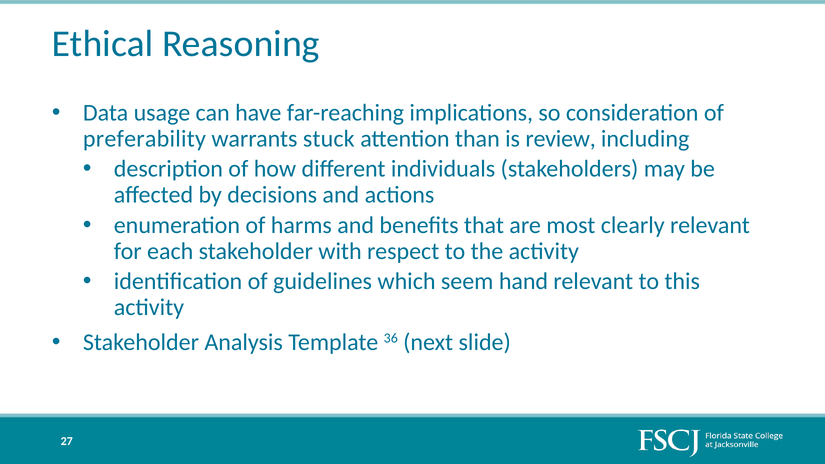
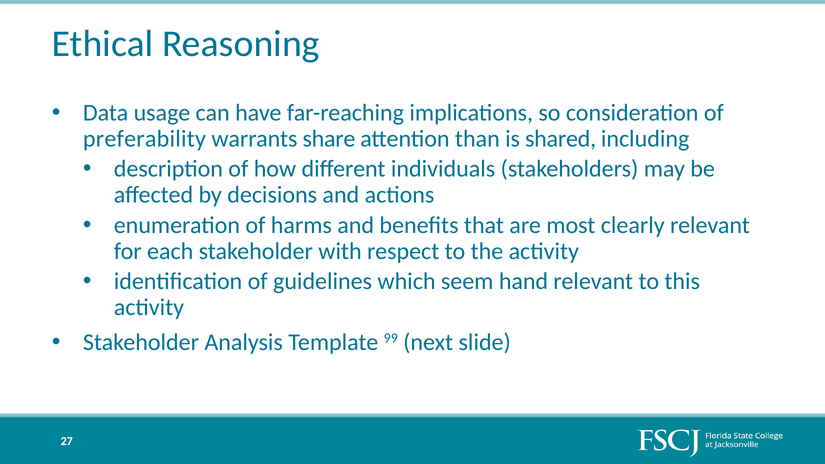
stuck: stuck -> share (329, 139)
review: review -> shared (561, 139)
36: 36 -> 99 (391, 338)
